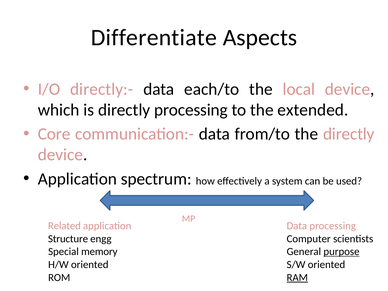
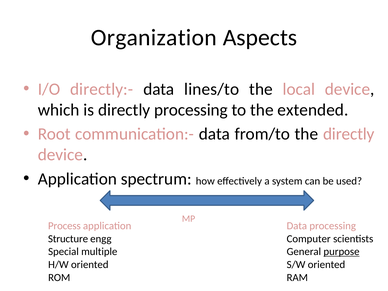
Differentiate: Differentiate -> Organization (154, 38)
each/to: each/to -> lines/to (212, 89)
Core: Core -> Root (54, 134)
Related: Related -> Process (64, 226)
memory: memory -> multiple (99, 252)
RAM underline: present -> none (297, 278)
